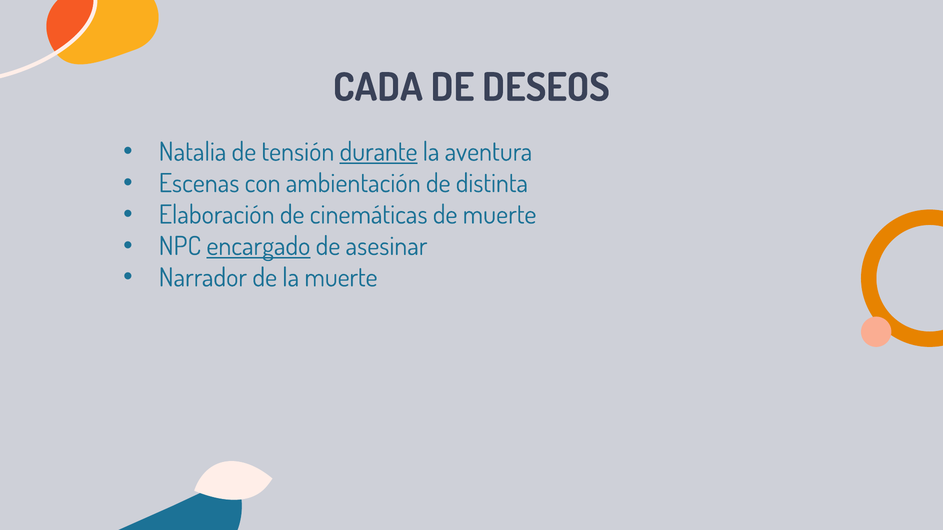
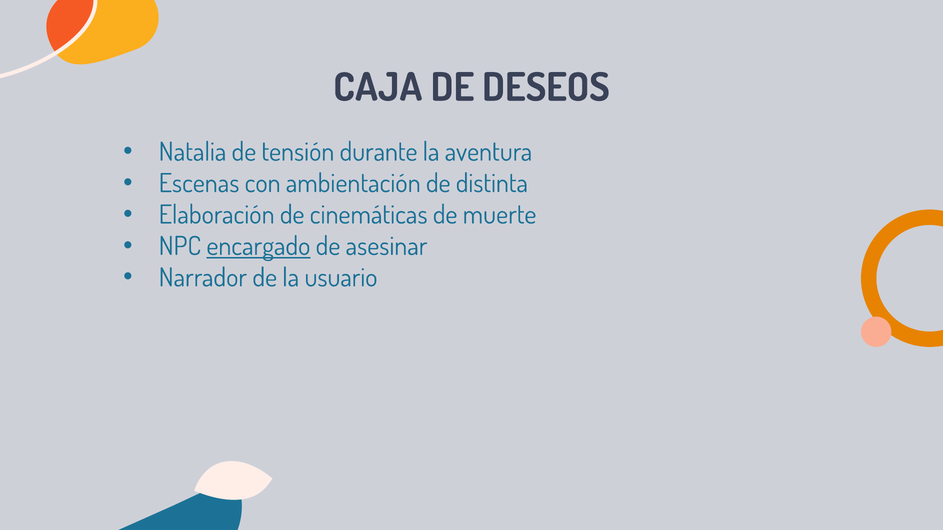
CADA: CADA -> CAJA (378, 88)
durante underline: present -> none (379, 152)
la muerte: muerte -> usuario (341, 278)
